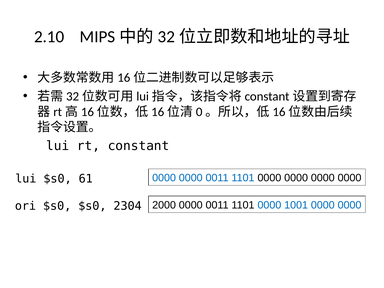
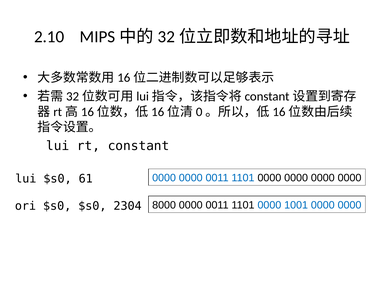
2000: 2000 -> 8000 (164, 205)
